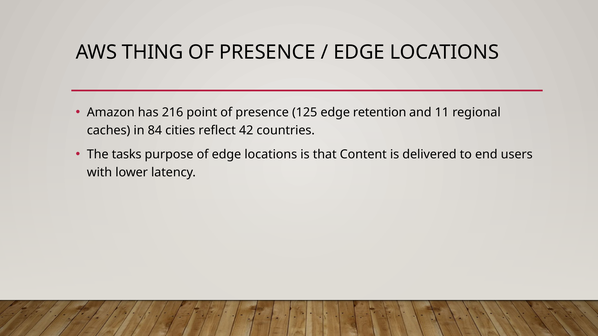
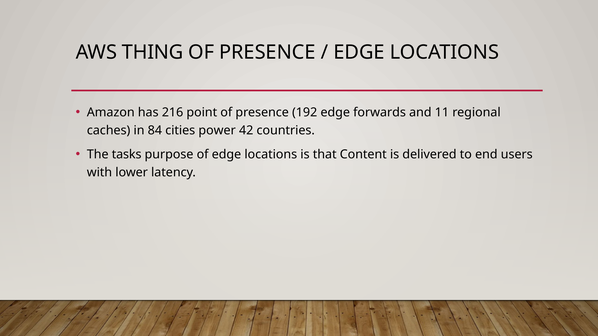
125: 125 -> 192 (305, 112)
retention: retention -> forwards (380, 112)
reflect: reflect -> power (217, 130)
